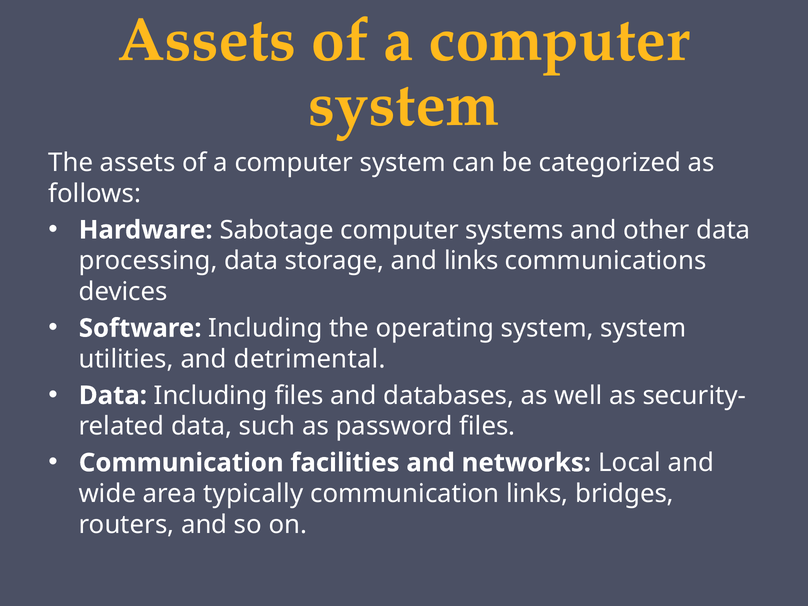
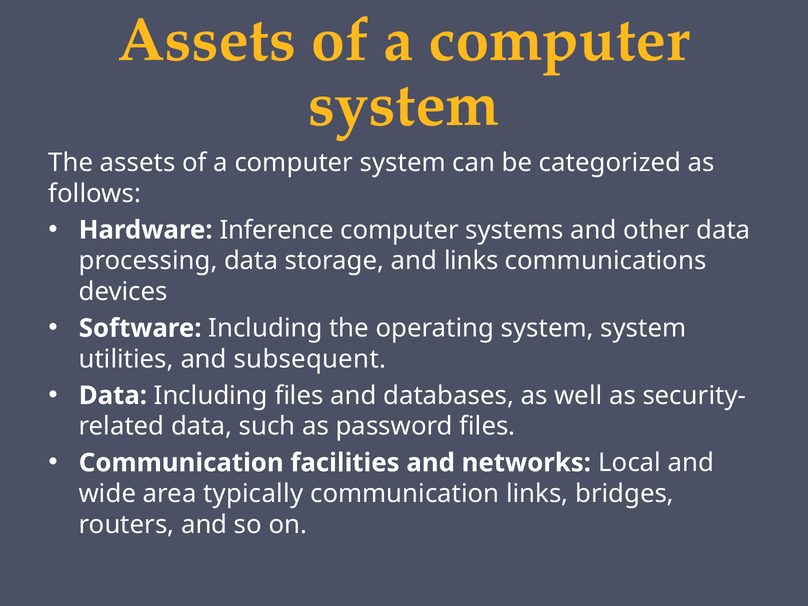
Sabotage: Sabotage -> Inference (277, 230)
detrimental: detrimental -> subsequent (310, 359)
